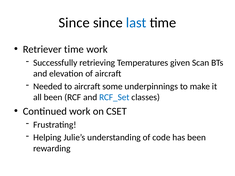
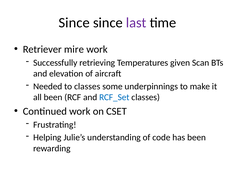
last colour: blue -> purple (136, 23)
Retriever time: time -> mire (74, 49)
to aircraft: aircraft -> classes (87, 87)
